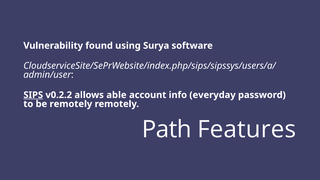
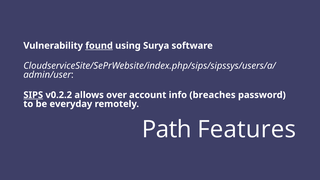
found underline: none -> present (99, 46)
able: able -> over (117, 95)
everyday: everyday -> breaches (212, 95)
be remotely: remotely -> everyday (71, 104)
